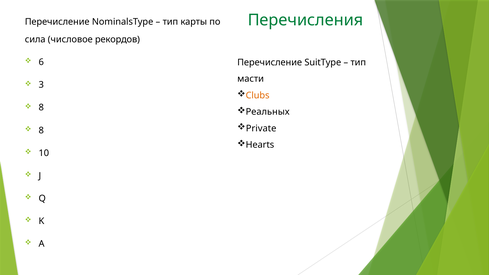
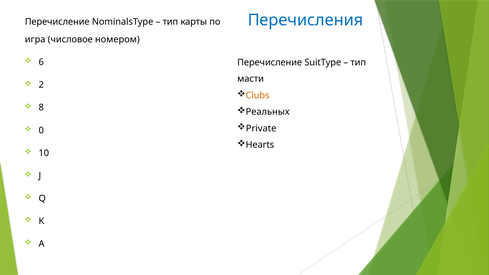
Перечисления colour: green -> blue (305, 20)
сила: сила -> игра (35, 40)
рекордов: рекордов -> номером (117, 40)
3: 3 -> 2 (41, 85)
8: 8 -> 0 (41, 130)
